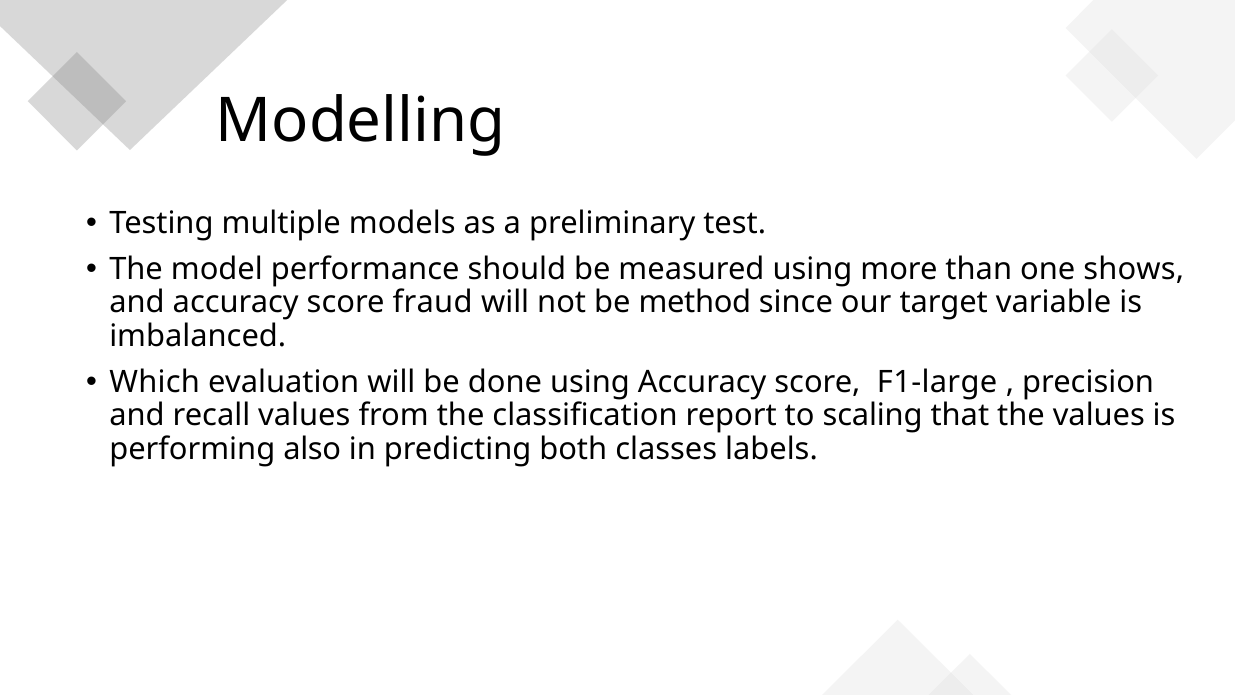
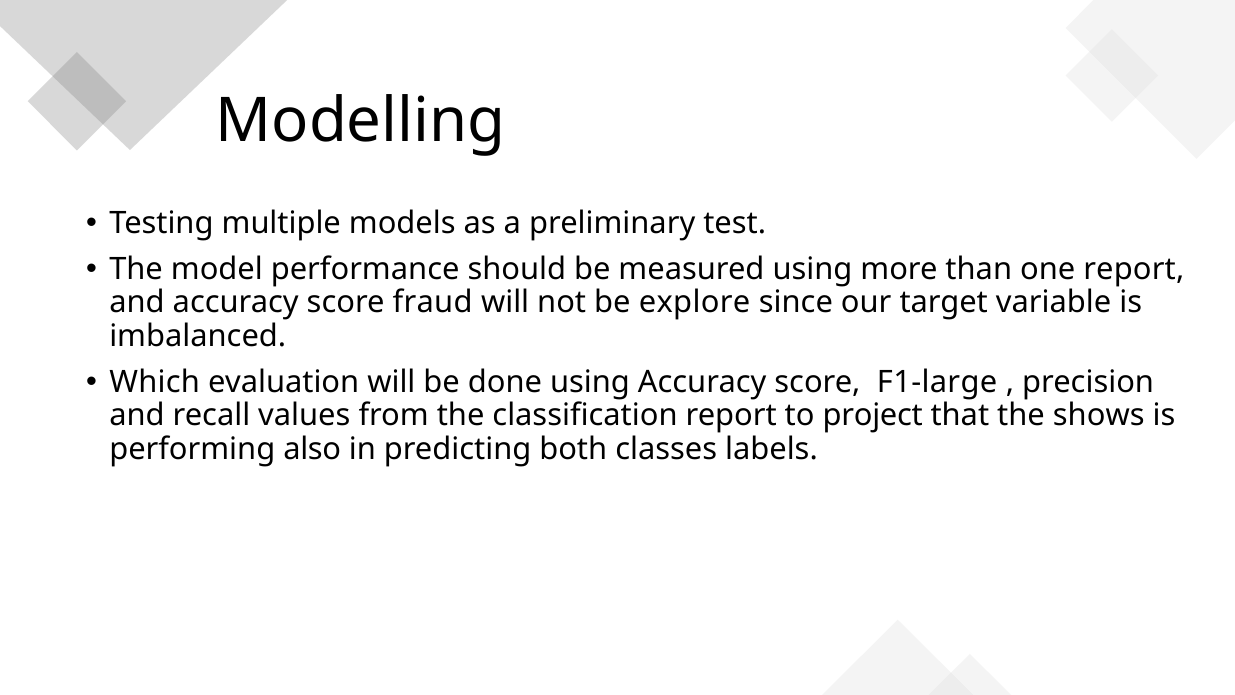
one shows: shows -> report (1134, 269)
method: method -> explore (695, 303)
scaling: scaling -> project (873, 415)
the values: values -> shows (1099, 415)
